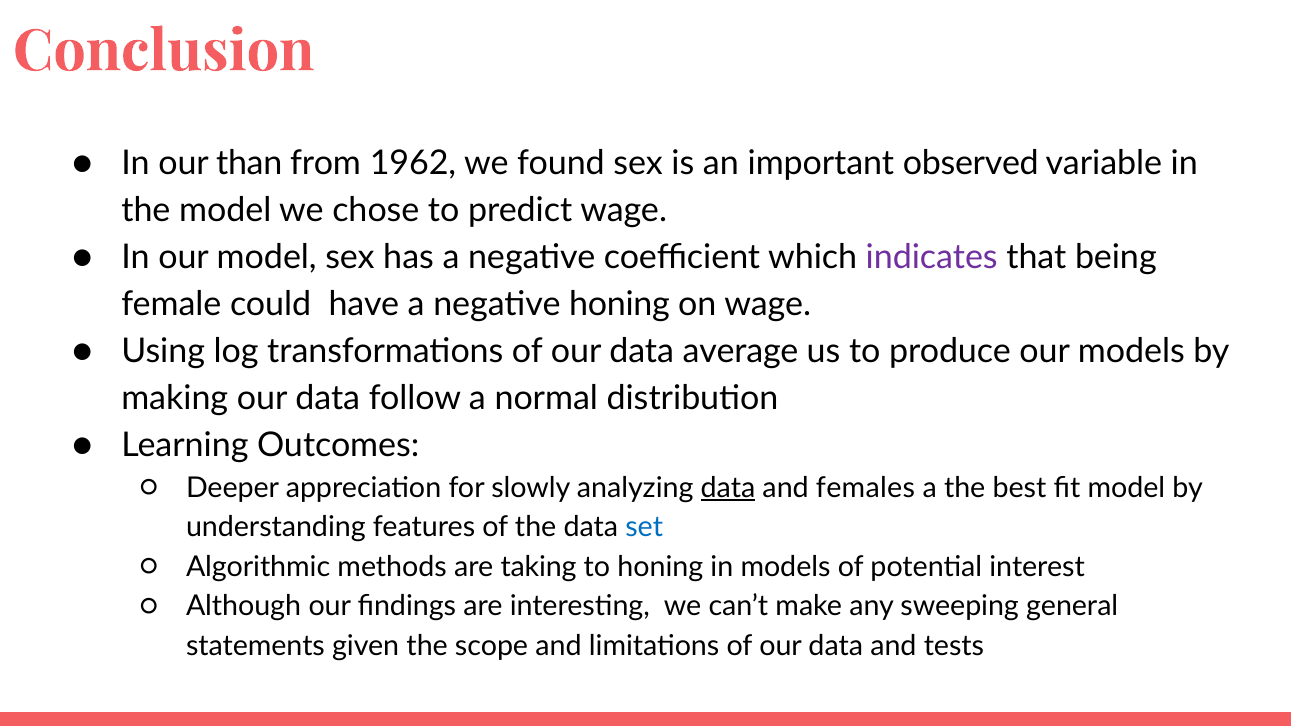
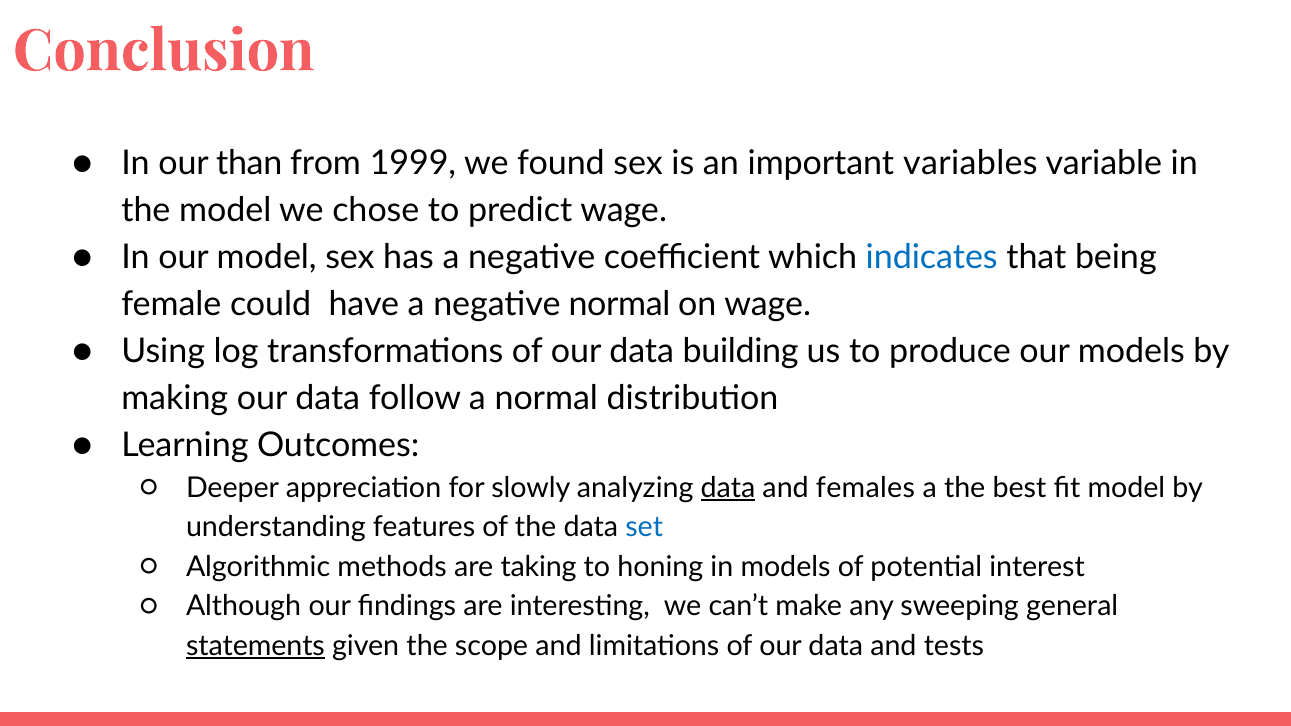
1962: 1962 -> 1999 (413, 164)
observed: observed -> variables (970, 164)
indicates colour: purple -> blue (932, 258)
negative honing: honing -> normal (620, 305)
average: average -> building (741, 352)
statements underline: none -> present (255, 646)
